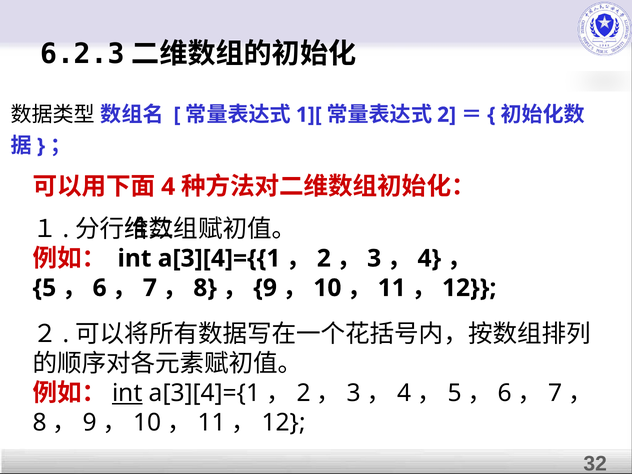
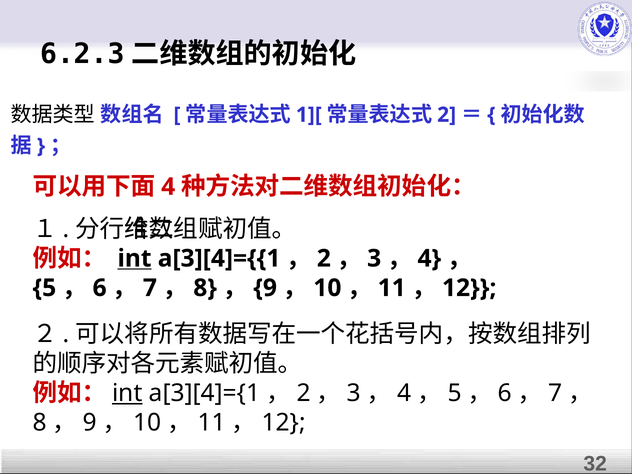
int underline: none -> present (135, 258)
